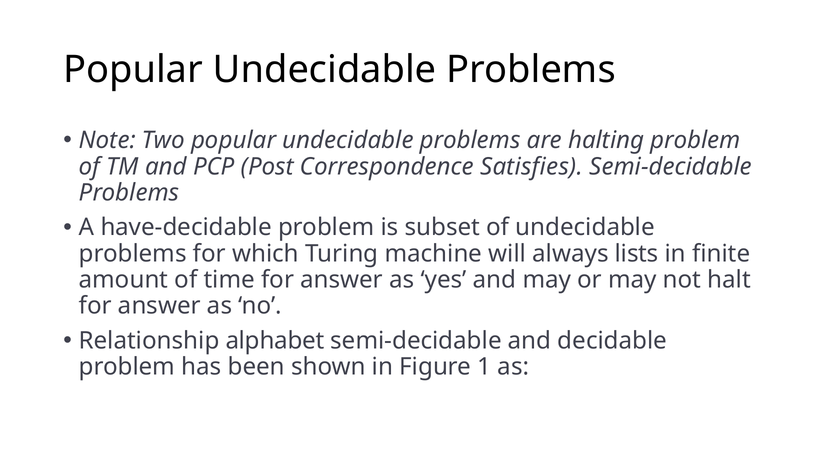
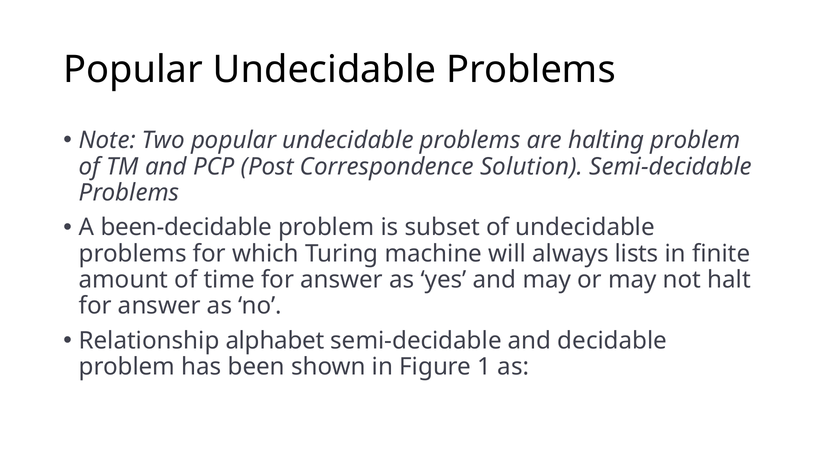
Satisfies: Satisfies -> Solution (531, 166)
have-decidable: have-decidable -> been-decidable (186, 227)
